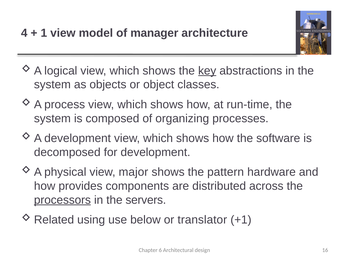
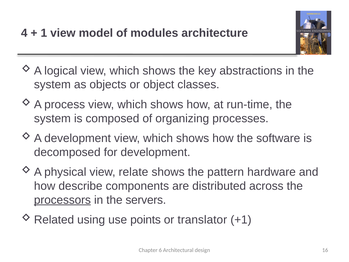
manager: manager -> modules (154, 33)
key underline: present -> none (207, 71)
major: major -> relate (133, 172)
provides: provides -> describe (80, 186)
below: below -> points (146, 220)
